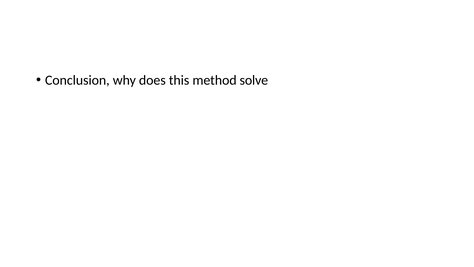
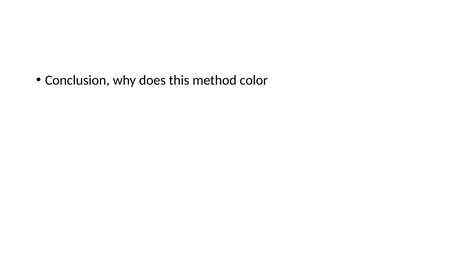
solve: solve -> color (254, 80)
